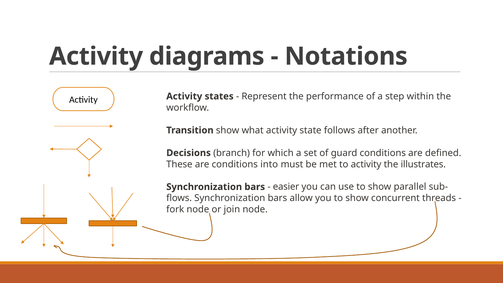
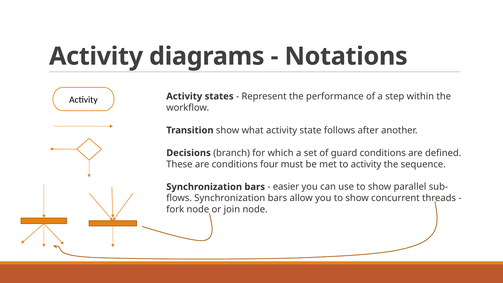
into: into -> four (269, 164)
illustrates: illustrates -> sequence (423, 164)
